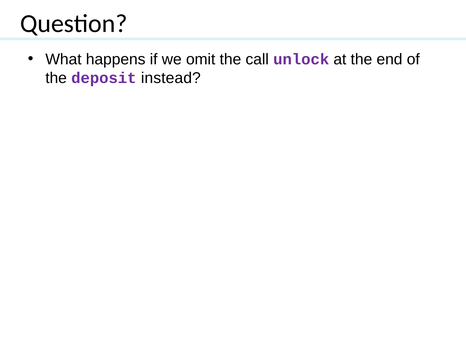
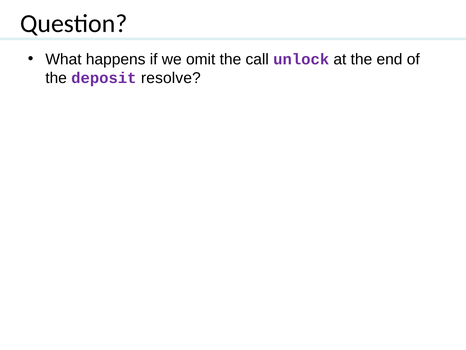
instead: instead -> resolve (171, 78)
